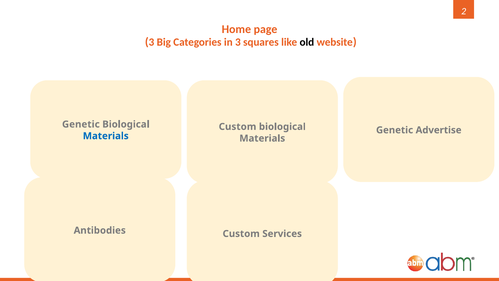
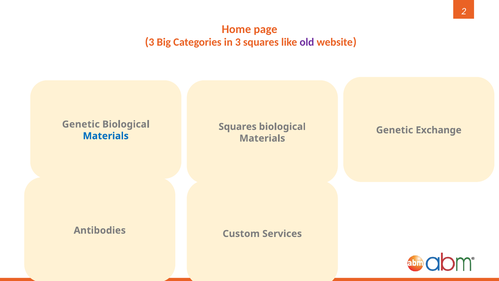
old colour: black -> purple (307, 42)
Custom: Custom -> Squares (238, 127)
Advertise: Advertise -> Exchange (439, 130)
